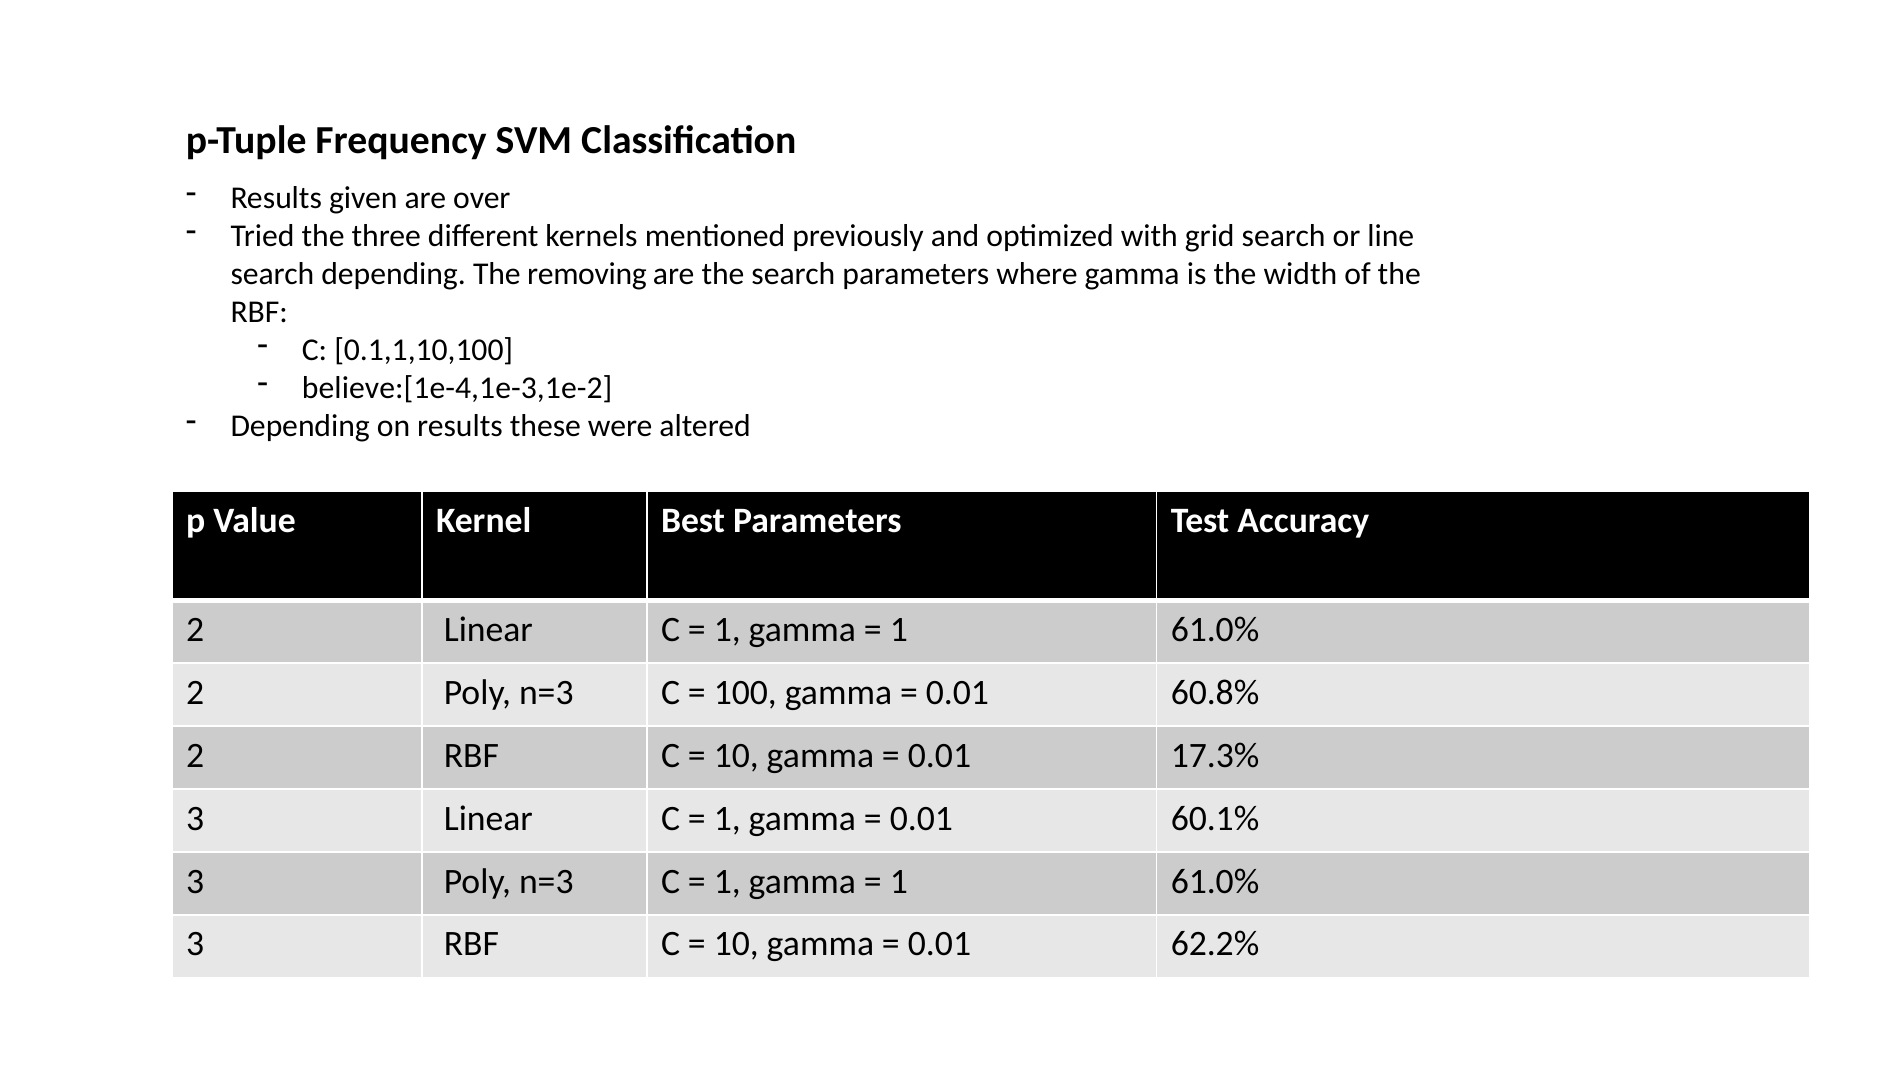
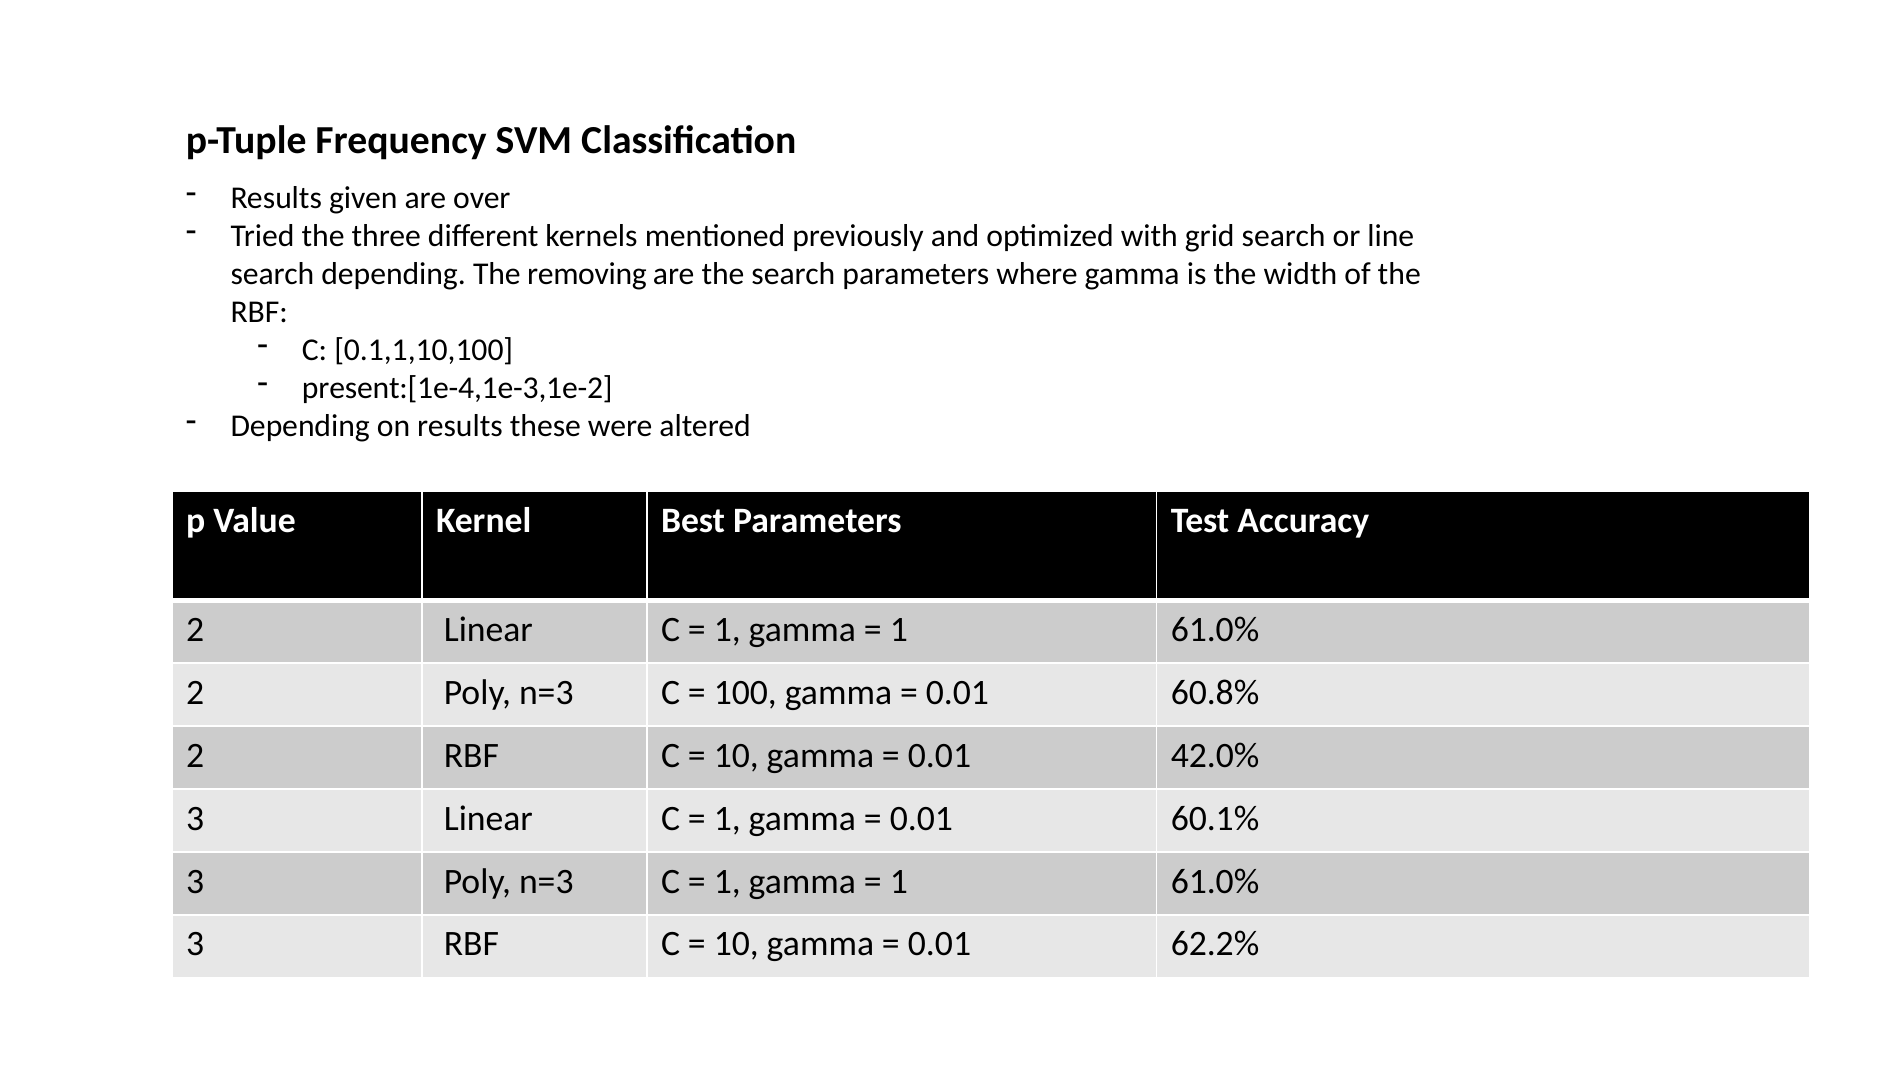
believe:[1e-4,1e-3,1e-2: believe:[1e-4,1e-3,1e-2 -> present:[1e-4,1e-3,1e-2 (457, 388)
17.3%: 17.3% -> 42.0% (1215, 755)
